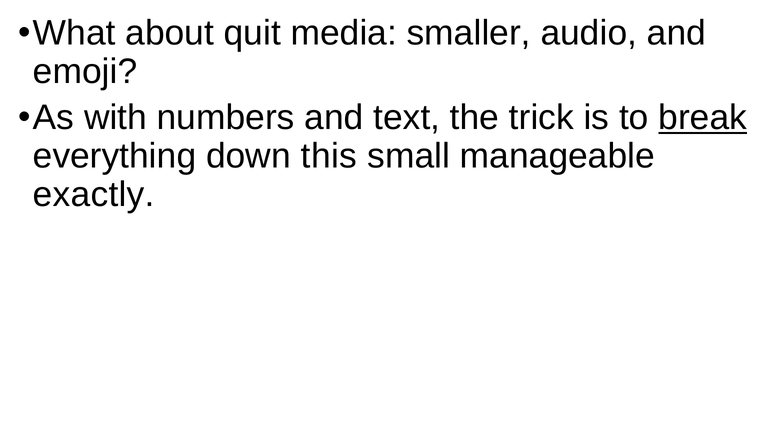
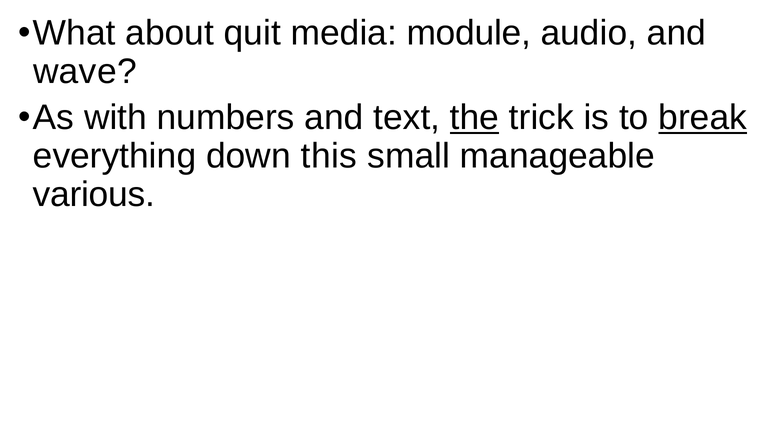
smaller: smaller -> module (469, 33)
emoji: emoji -> wave (85, 71)
the underline: none -> present (475, 118)
exactly: exactly -> various (94, 194)
